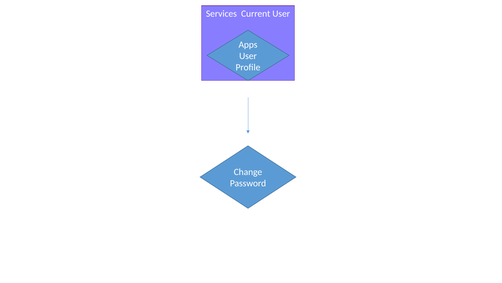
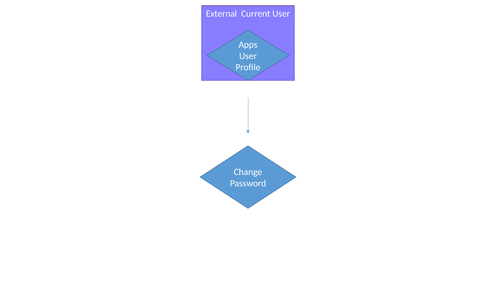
Services: Services -> External (221, 14)
